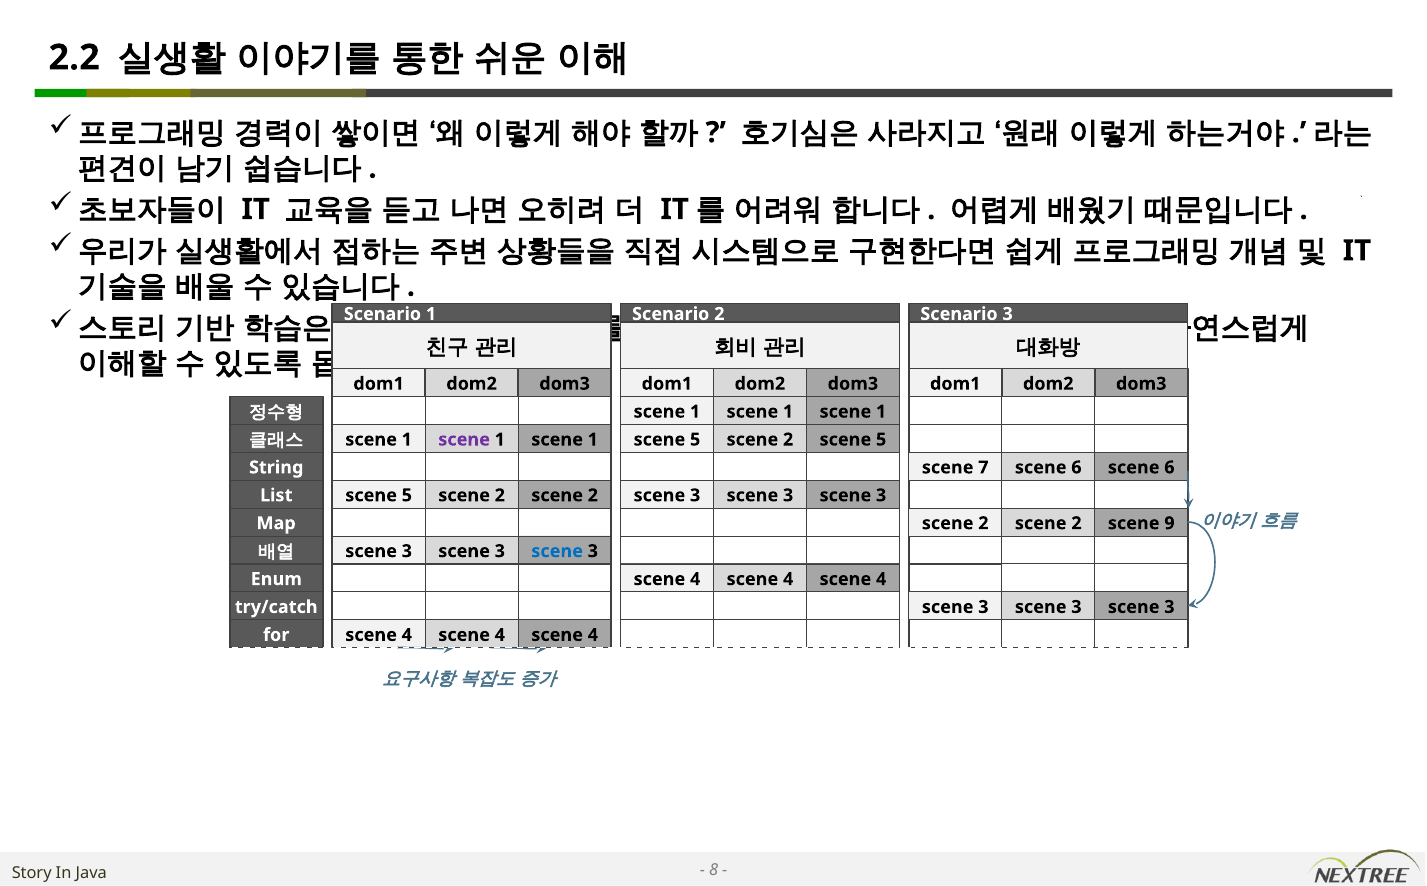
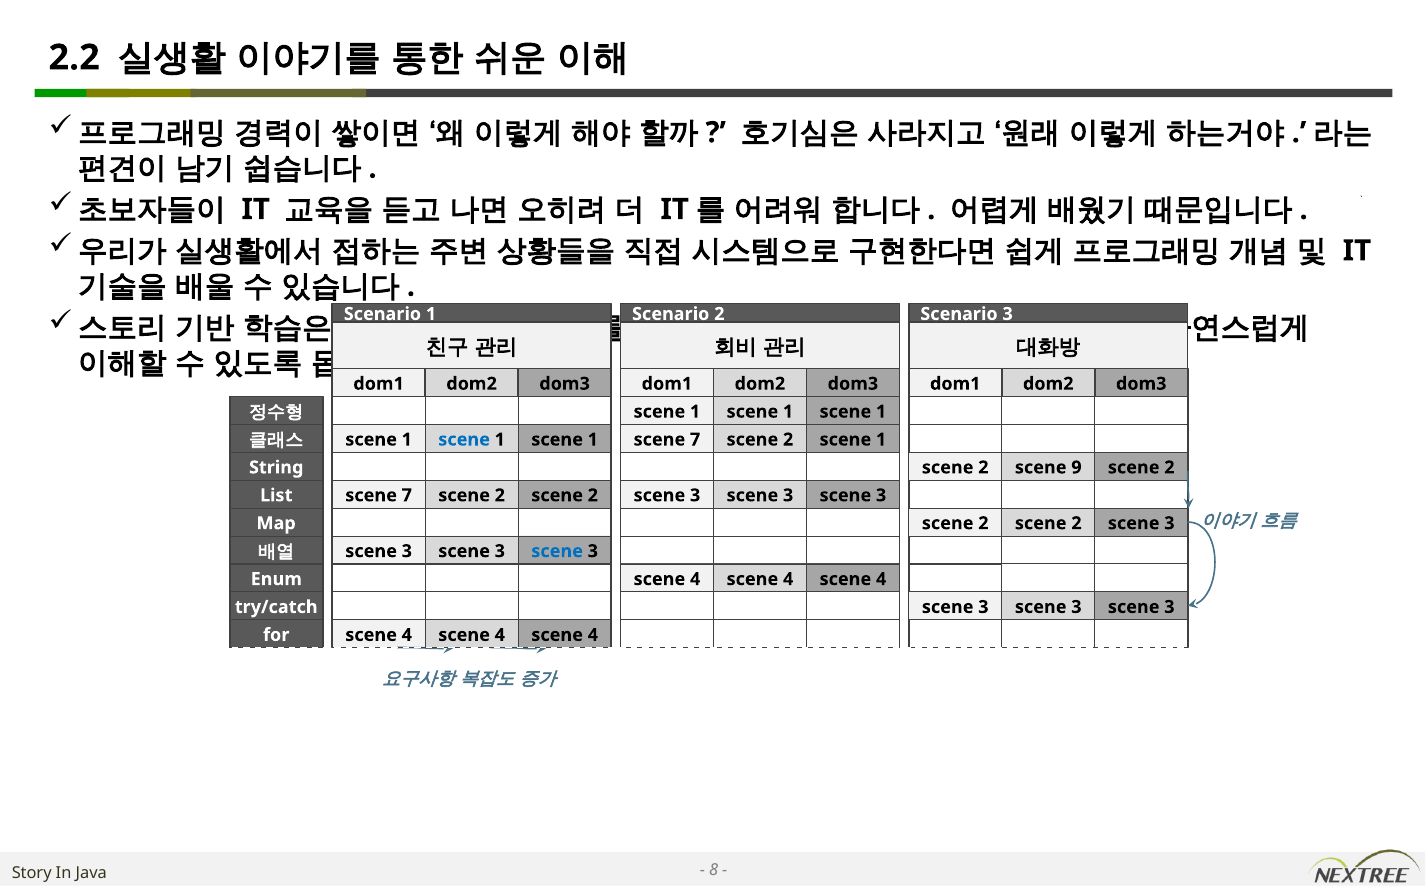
scene colour: purple -> blue (464, 439)
5: 5 -> 7 (695, 439)
5: 5 -> 1 (881, 439)
7: 7 -> 2 (983, 467)
6: 6 -> 9 (1076, 467)
6: 6 -> 2 (1169, 467)
5: 5 -> 7 (407, 495)
9: 9 -> 3 (1169, 523)
